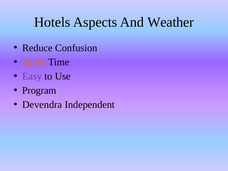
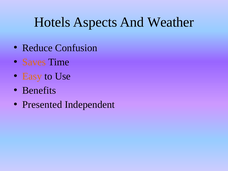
Easy colour: purple -> orange (32, 76)
Program: Program -> Benefits (39, 90)
Devendra: Devendra -> Presented (42, 105)
